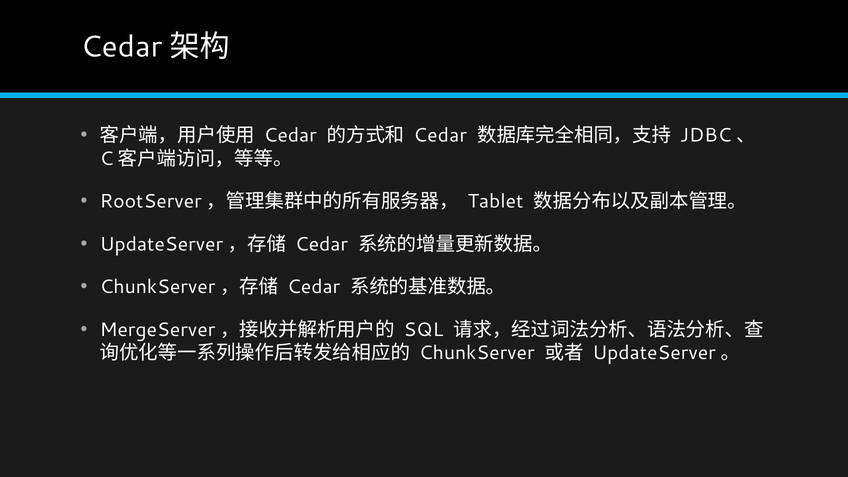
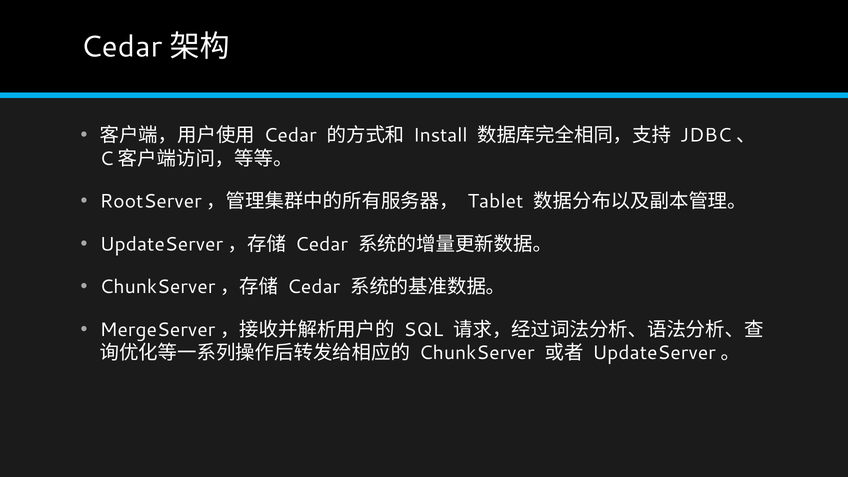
Cedar: Cedar -> Install (440, 135)
